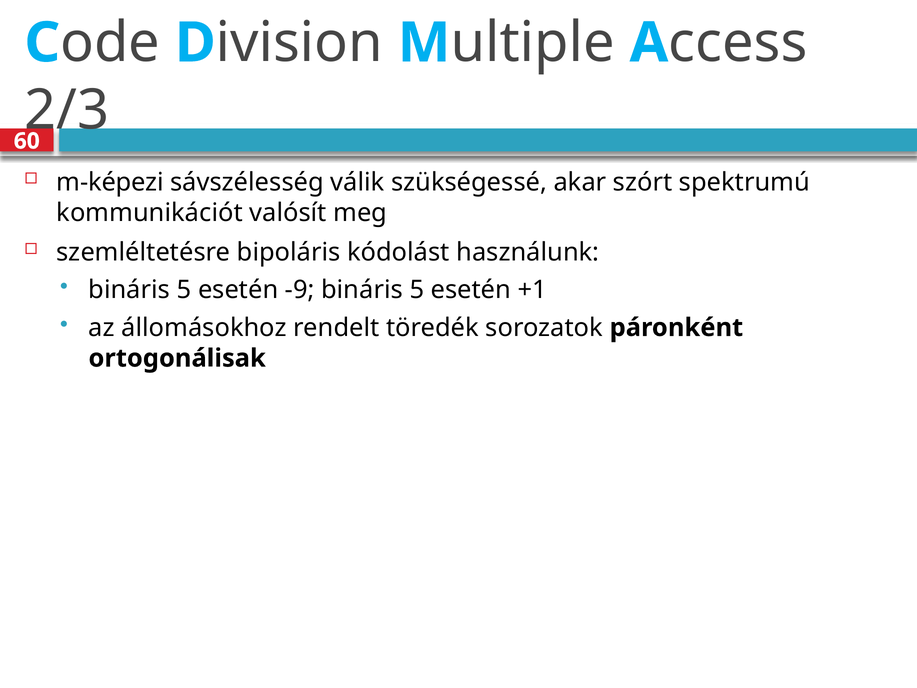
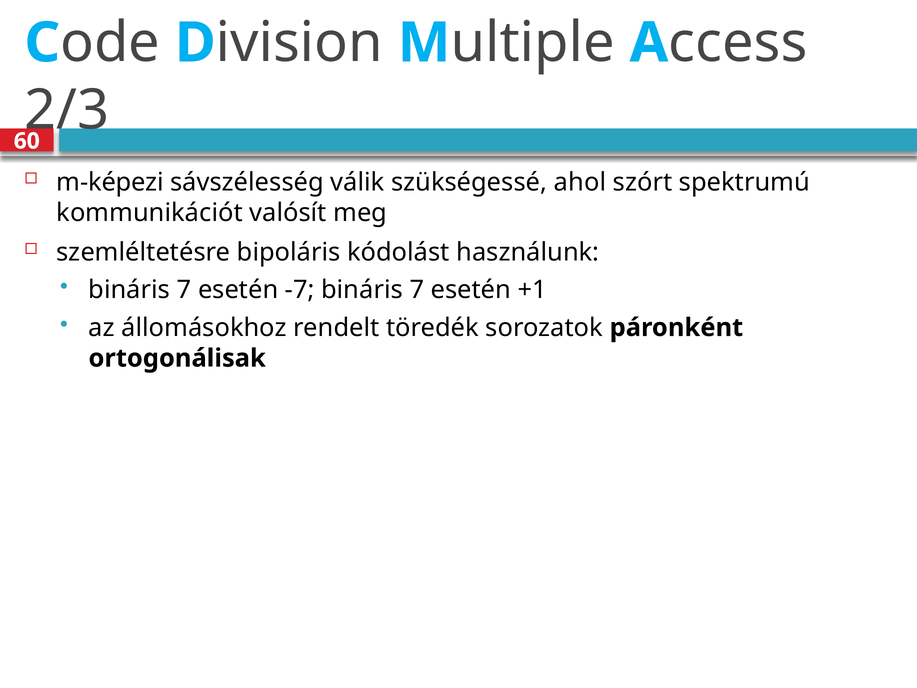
akar: akar -> ahol (580, 182)
5: 5 -> 7 (184, 290)
-9: -9 -> -7 (300, 290)
5: 5 -> 7 (417, 290)
